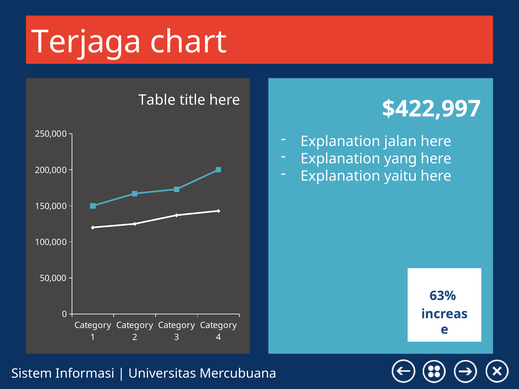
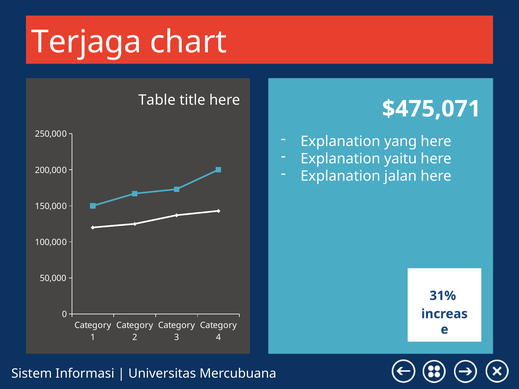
$422,997: $422,997 -> $475,071 (431, 109)
jalan: jalan -> yang (401, 141)
yang: yang -> yaitu (401, 159)
yaitu: yaitu -> jalan (400, 176)
63%: 63% -> 31% (443, 296)
